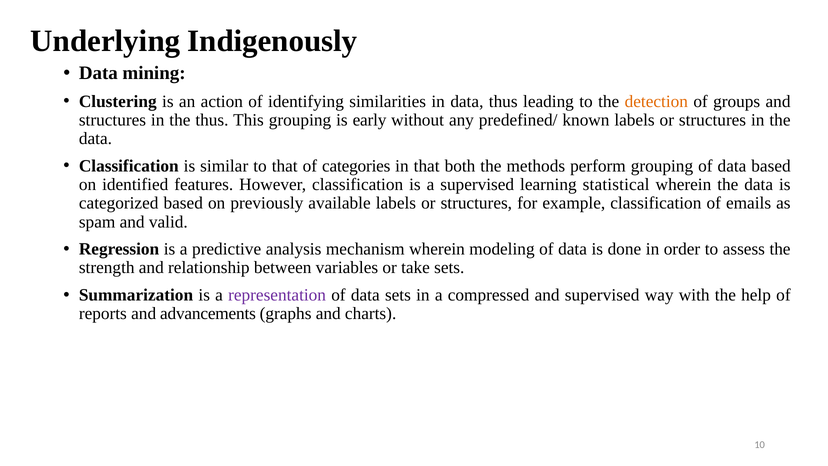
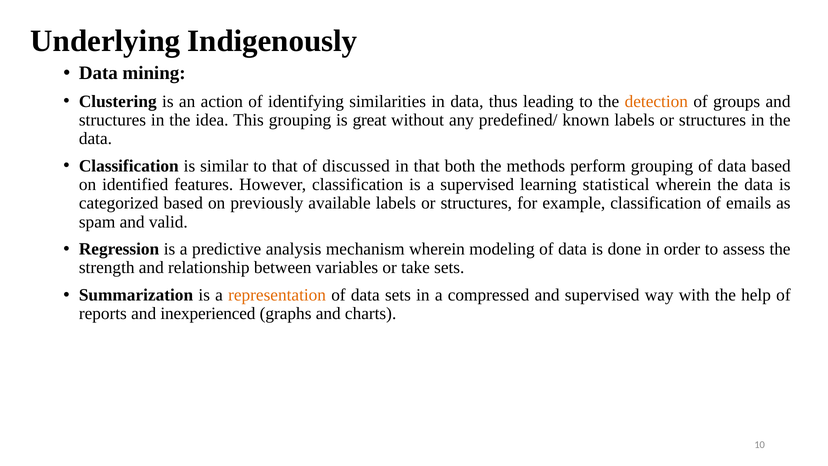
the thus: thus -> idea (212, 120)
early: early -> great (370, 120)
categories: categories -> discussed (356, 166)
representation colour: purple -> orange (277, 295)
advancements: advancements -> inexperienced (208, 314)
